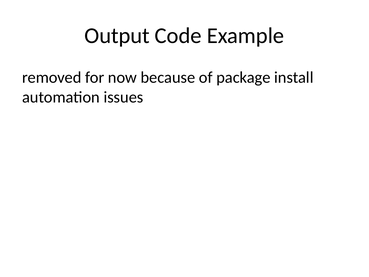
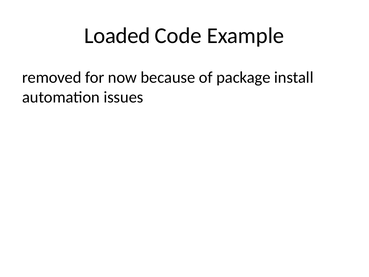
Output: Output -> Loaded (117, 36)
